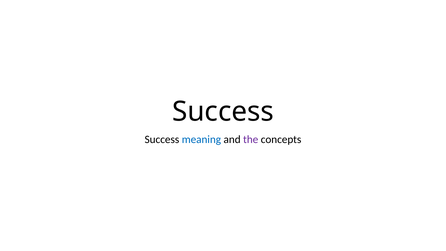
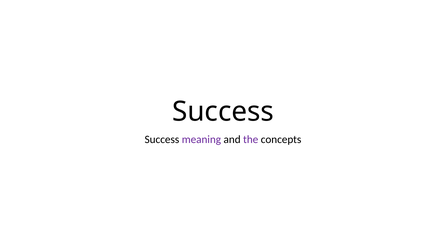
meaning colour: blue -> purple (201, 139)
